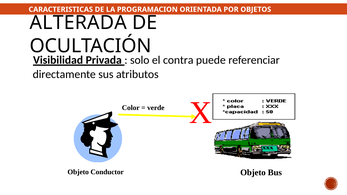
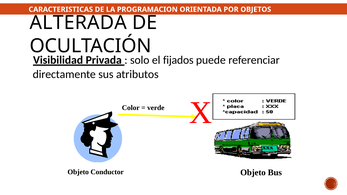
contra: contra -> fijados (178, 60)
